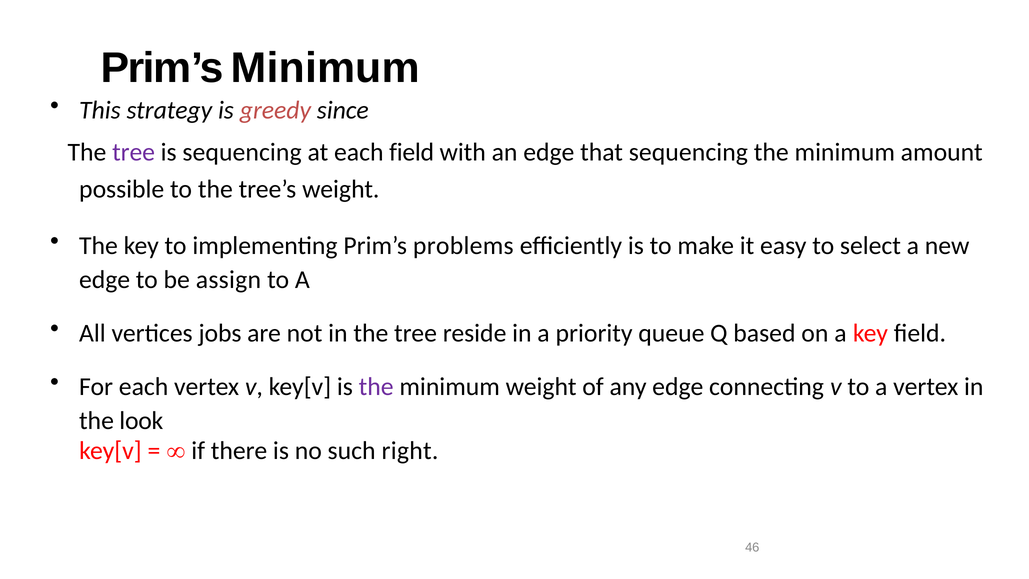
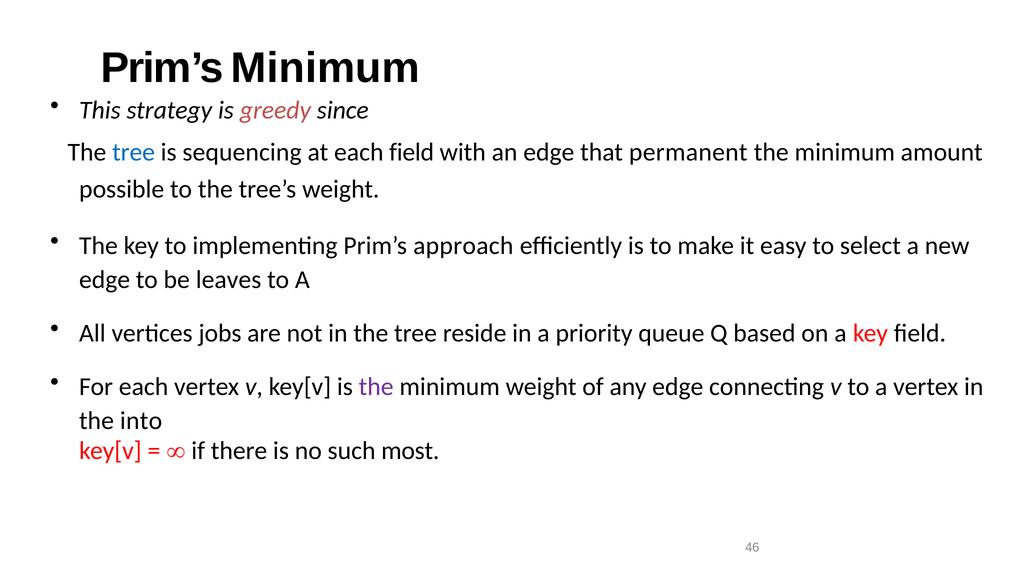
tree colour: purple -> blue (134, 152)
that sequencing: sequencing -> permanent (688, 152)
problems: problems -> approach (463, 246)
assign: assign -> leaves (229, 280)
look: look -> into (141, 420)
right: right -> most (410, 450)
